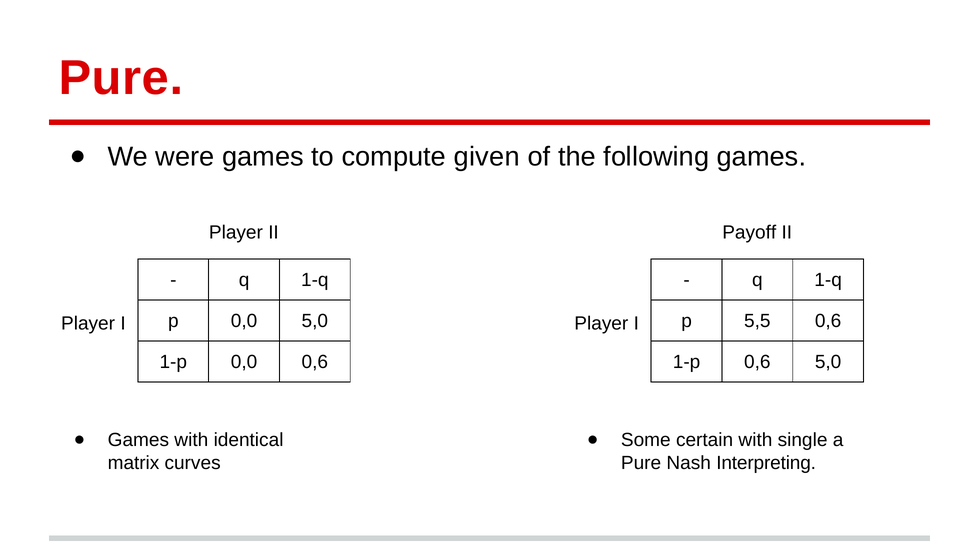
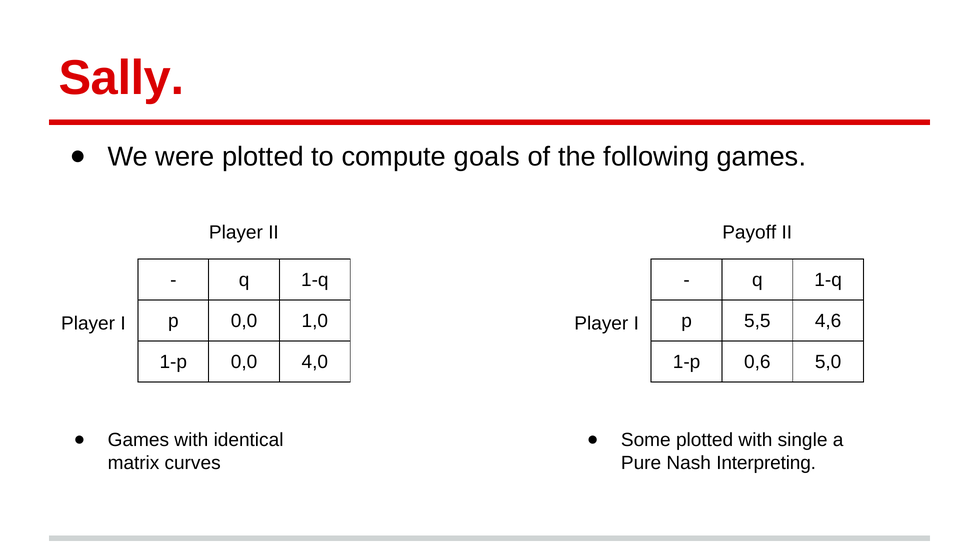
Pure: Pure -> Sally (121, 78)
were games: games -> plotted (263, 157)
given: given -> goals (487, 157)
0,0 5,0: 5,0 -> 1,0 (315, 321)
5,5 0,6: 0,6 -> 4,6 (828, 321)
0,0 0,6: 0,6 -> 4,0 (315, 362)
Some certain: certain -> plotted (705, 440)
